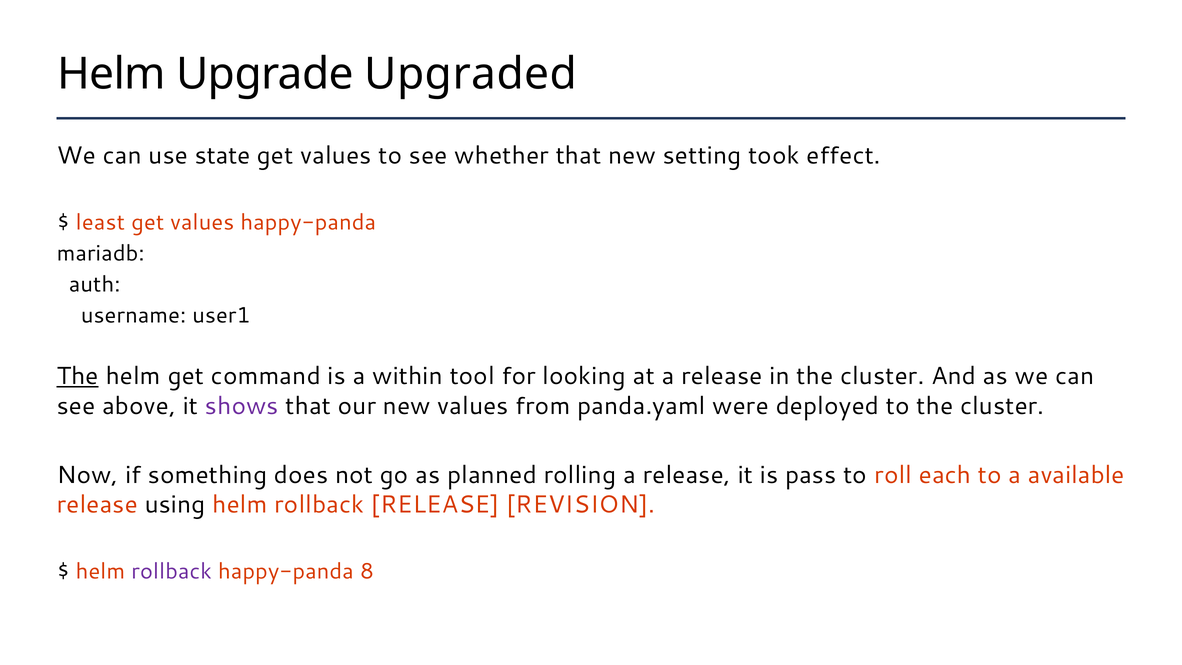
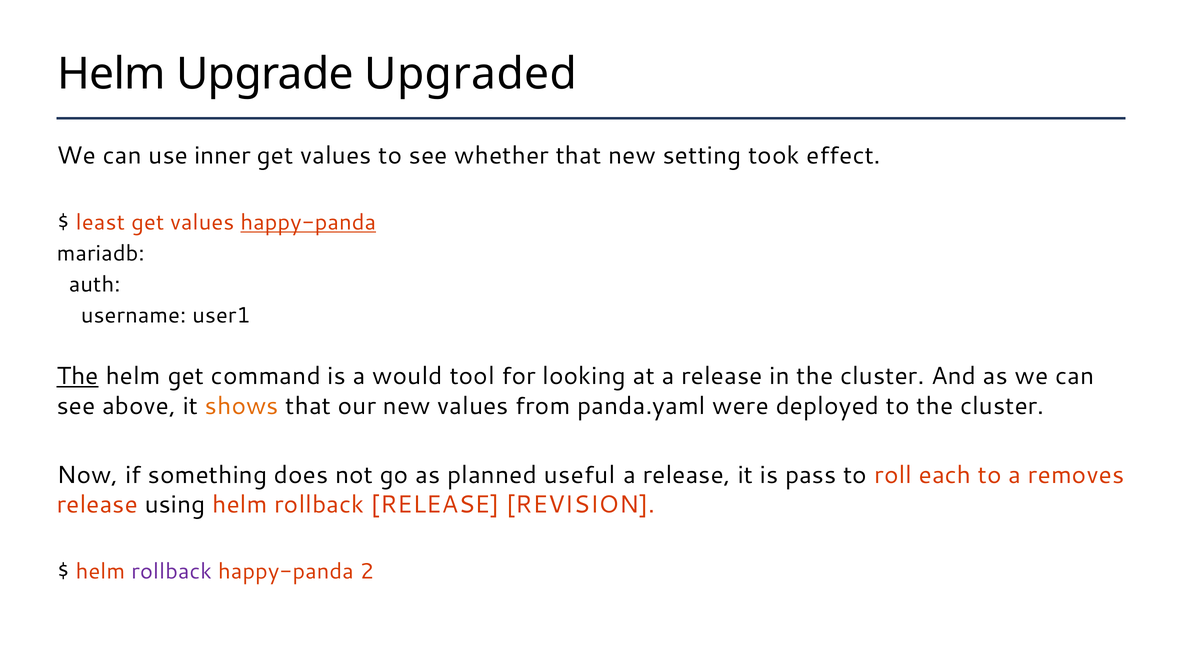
state: state -> inner (223, 156)
happy-panda underline: none -> present (308, 222)
within: within -> would (408, 376)
shows colour: purple -> orange (242, 406)
rolling: rolling -> useful (580, 475)
available: available -> removes (1076, 475)
8: 8 -> 2 (367, 571)
